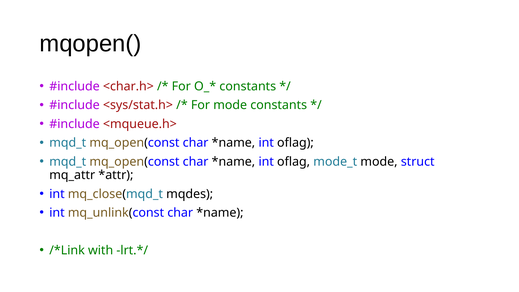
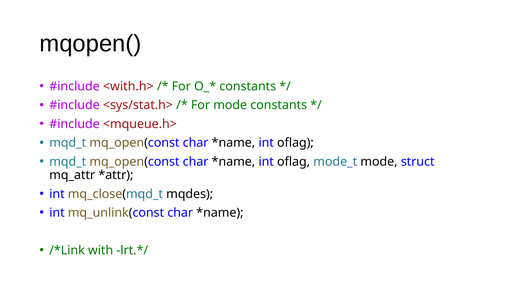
<char.h>: <char.h> -> <with.h> (128, 86)
